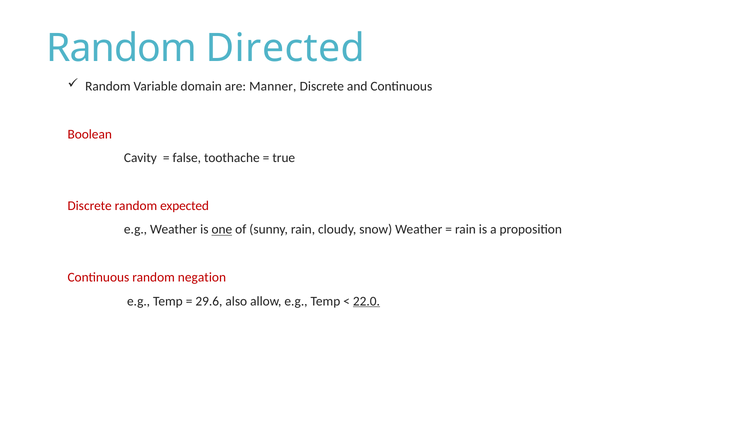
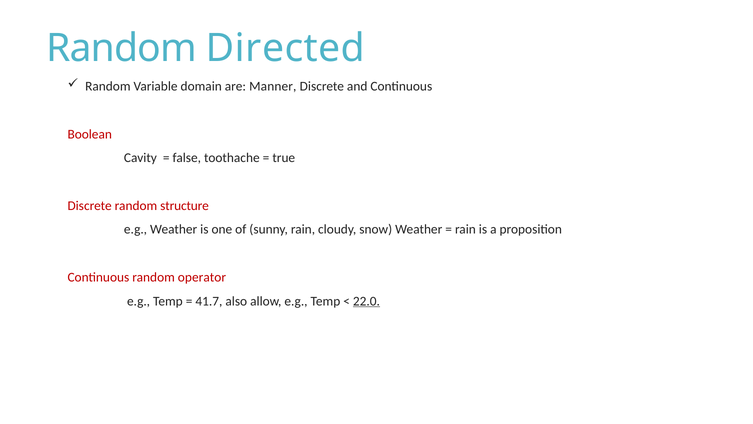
expected: expected -> structure (185, 205)
one underline: present -> none (222, 229)
negation: negation -> operator (202, 277)
29.6: 29.6 -> 41.7 (209, 301)
